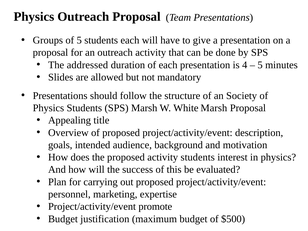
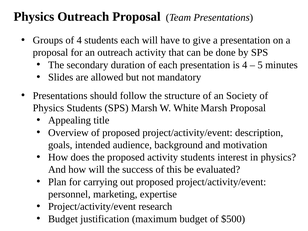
of 5: 5 -> 4 (79, 40)
addressed: addressed -> secondary (87, 65)
promote: promote -> research (155, 207)
